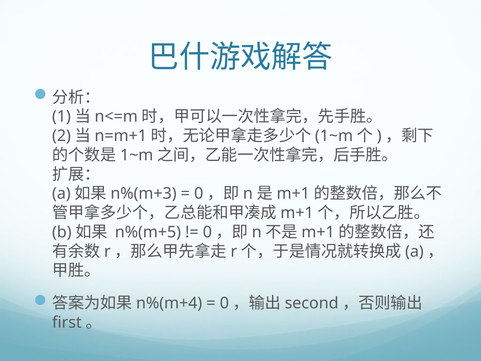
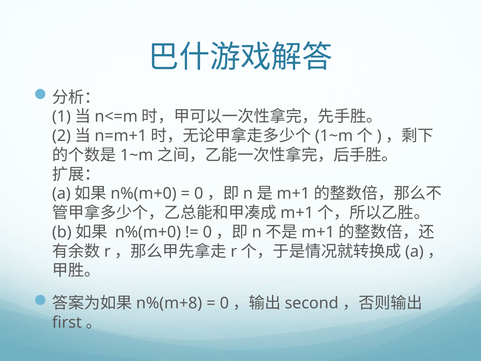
n%(m+3: n%(m+3 -> n%(m+0 (143, 194)
n%(m+5: n%(m+5 -> n%(m+0 (148, 232)
n%(m+4: n%(m+4 -> n%(m+8 (169, 303)
